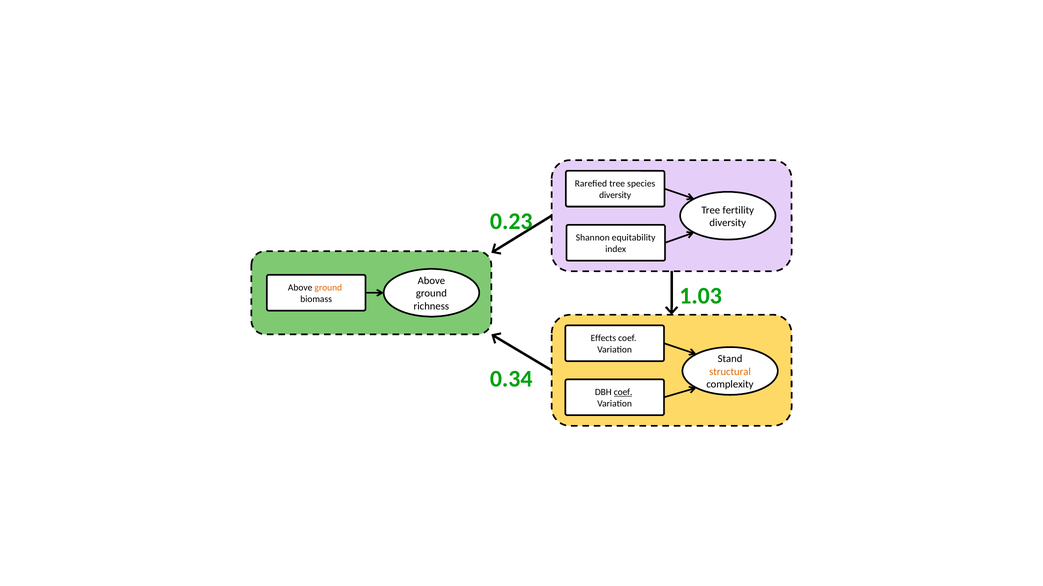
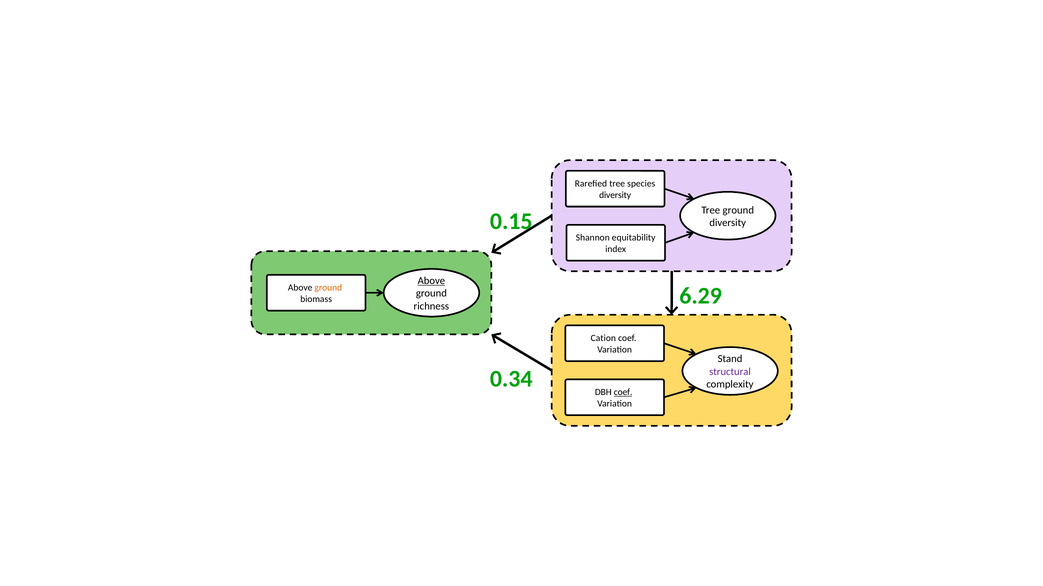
Tree fertility: fertility -> ground (738, 210)
0.23: 0.23 -> 0.15 (511, 222)
Above underline: none -> present (431, 281)
1.03: 1.03 -> 6.29 (701, 296)
Effects: Effects -> Cation (603, 339)
structural colour: orange -> purple (730, 372)
